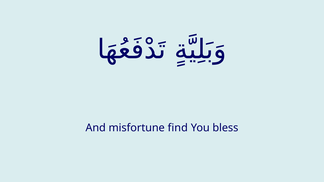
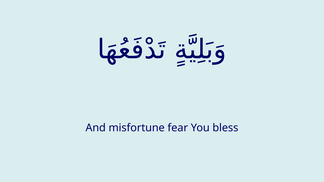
find: find -> fear (178, 128)
